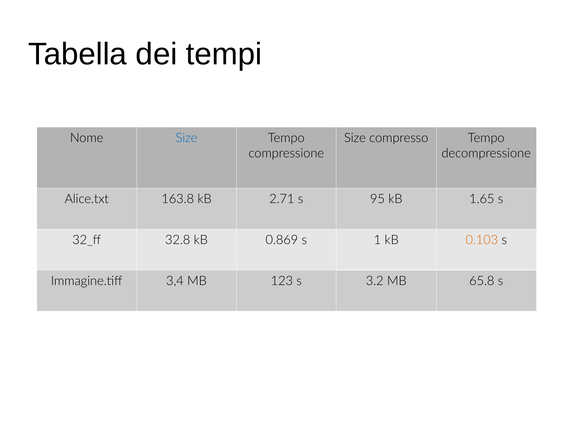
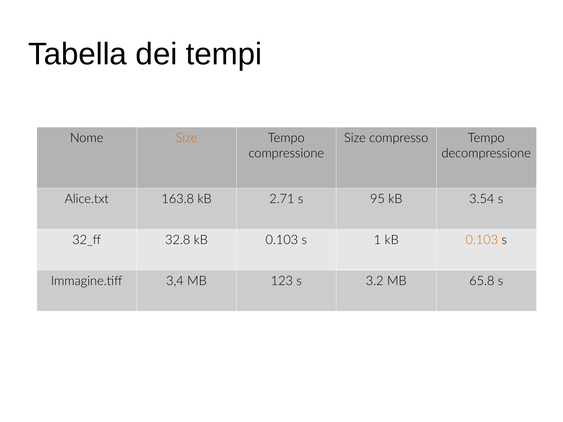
Size colour: blue -> orange (187, 138)
1.65: 1.65 -> 3.54 (482, 199)
32.8 kB 0.869: 0.869 -> 0.103 (282, 240)
